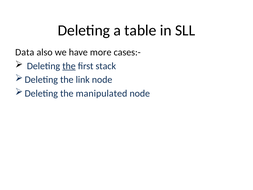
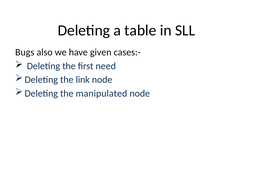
Data: Data -> Bugs (25, 52)
more: more -> given (101, 52)
the underline: present -> none (69, 66)
stack: stack -> need (106, 66)
